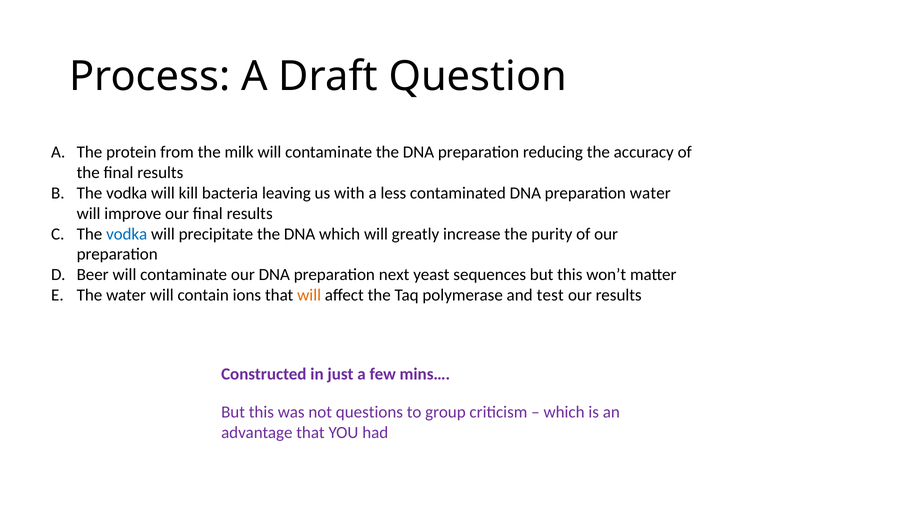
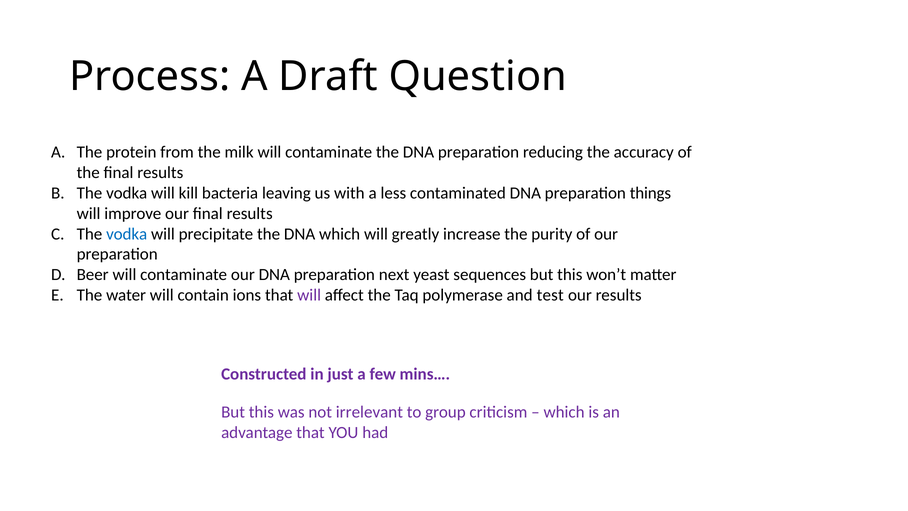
preparation water: water -> things (650, 193)
will colour: orange -> purple (309, 295)
questions: questions -> irrelevant (369, 412)
